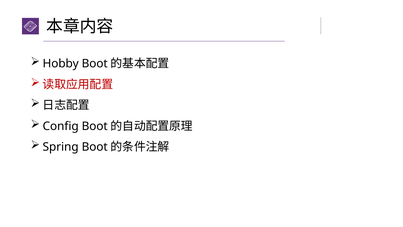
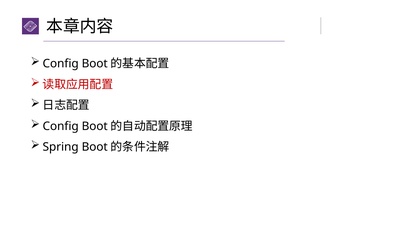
Hobby: Hobby -> Config (61, 64)
